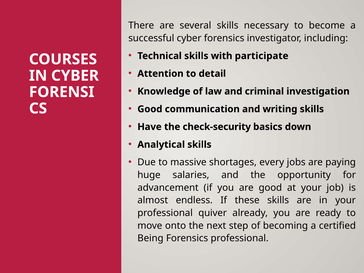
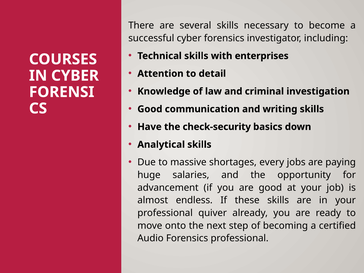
participate: participate -> enterprises (262, 56)
Being: Being -> Audio (151, 238)
